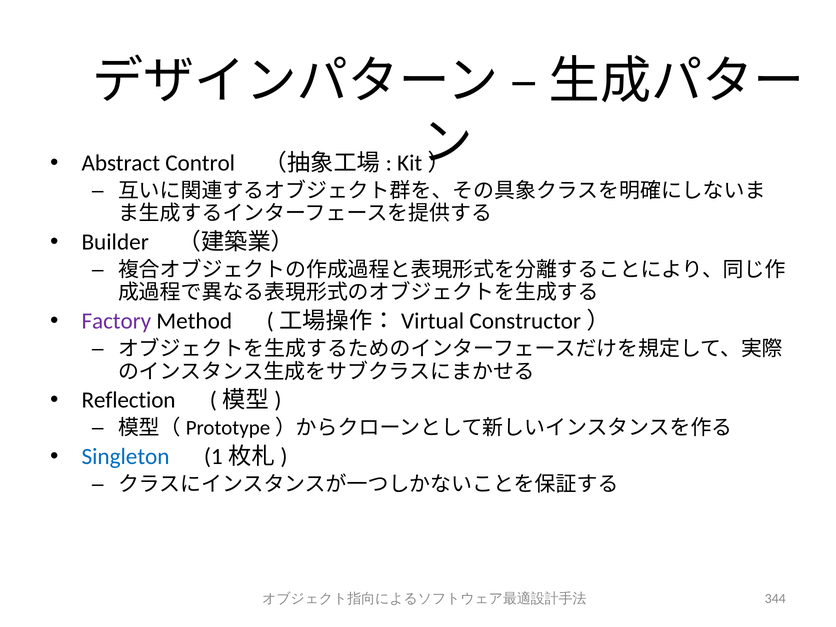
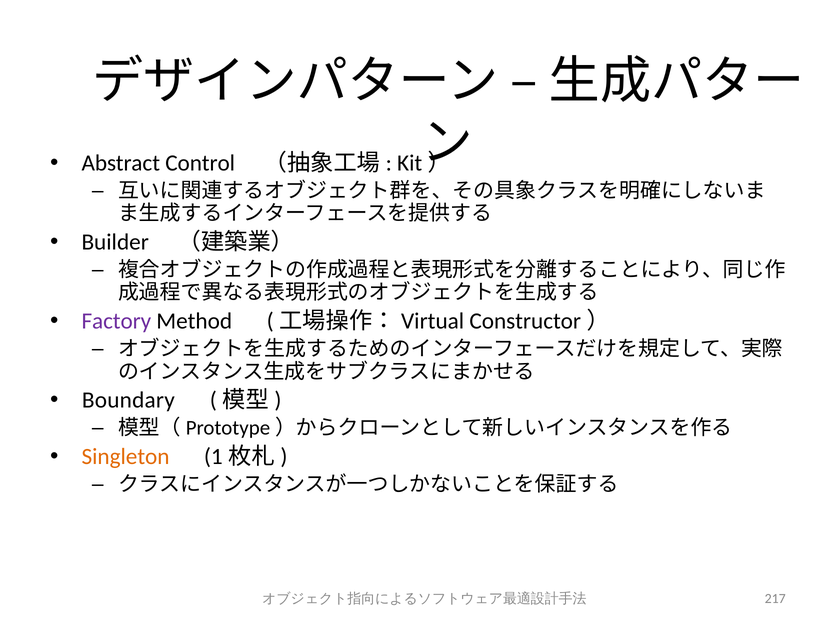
Reflection: Reflection -> Boundary (128, 400)
Singleton colour: blue -> orange (126, 457)
344: 344 -> 217 (775, 599)
